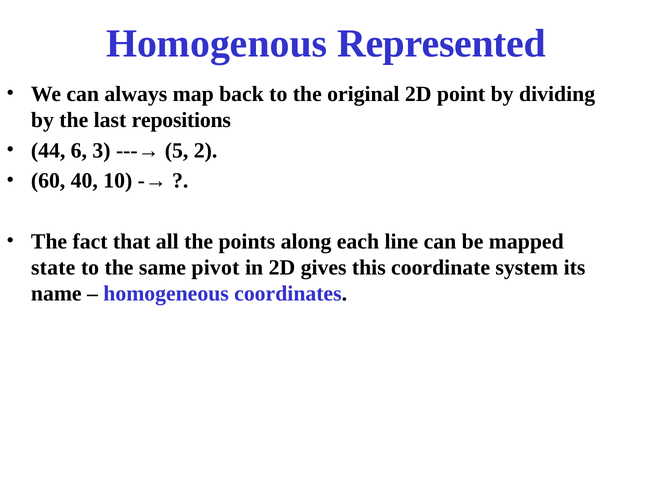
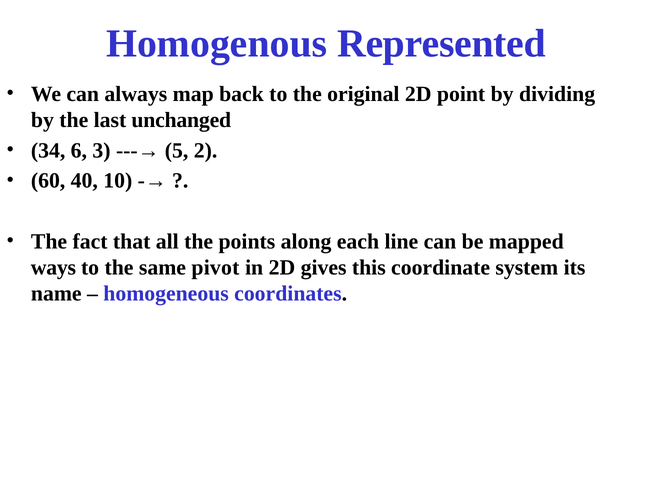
repositions: repositions -> unchanged (181, 120)
44: 44 -> 34 (48, 150)
state: state -> ways (53, 268)
